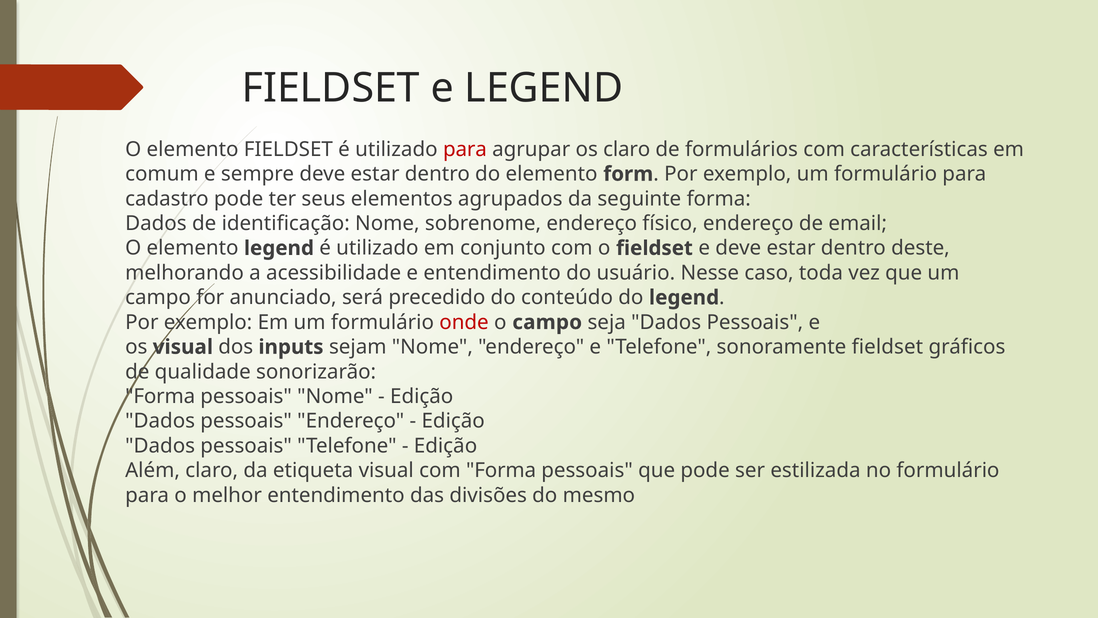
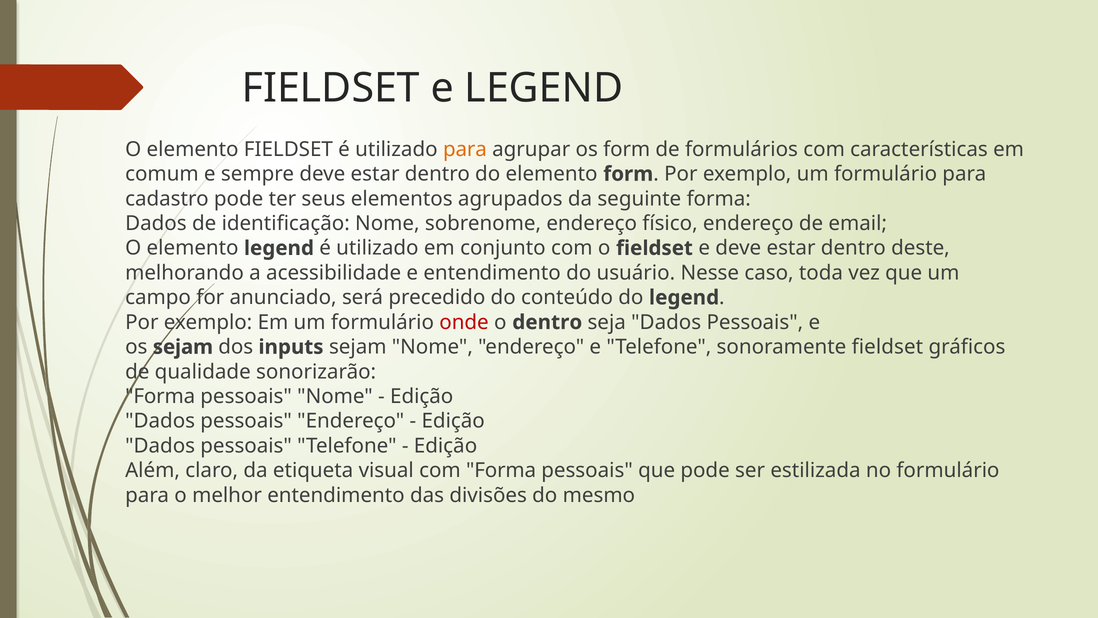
para colour: red -> orange (465, 149)
os claro: claro -> form (627, 149)
o campo: campo -> dentro (547, 322)
os visual: visual -> sejam (183, 347)
